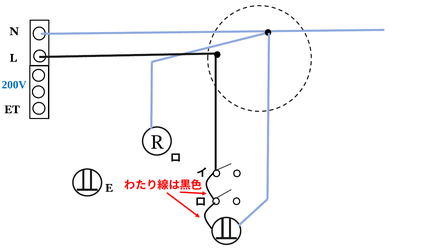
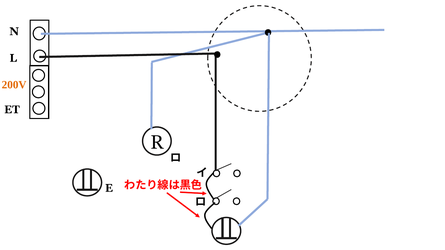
200V colour: blue -> orange (14, 85)
